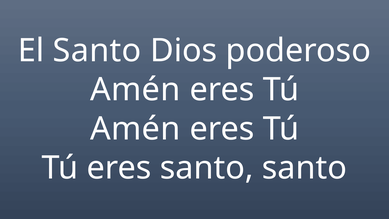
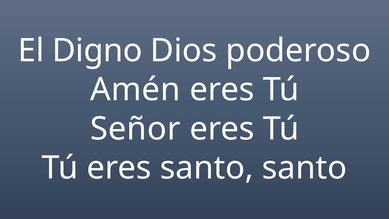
El Santo: Santo -> Digno (97, 51)
Amén: Amén -> Señor (135, 129)
